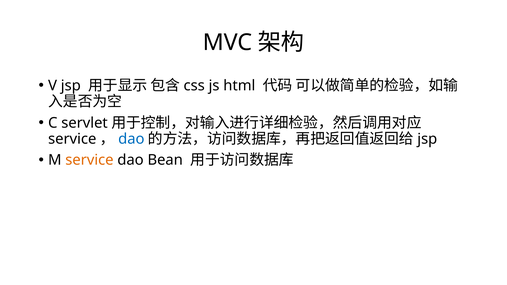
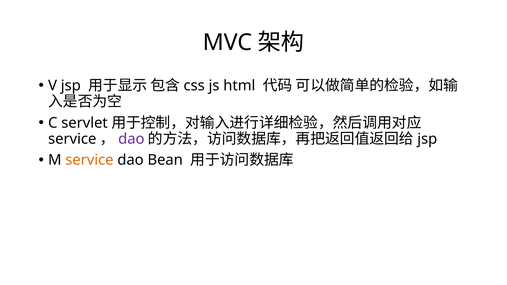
dao colour: blue -> purple (131, 139)
